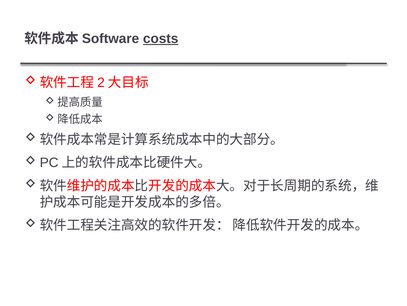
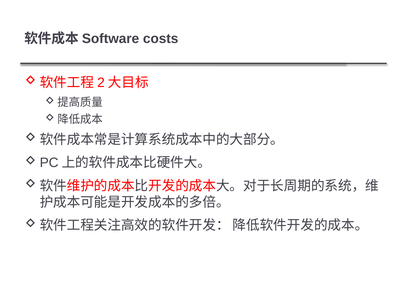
costs underline: present -> none (161, 39)
